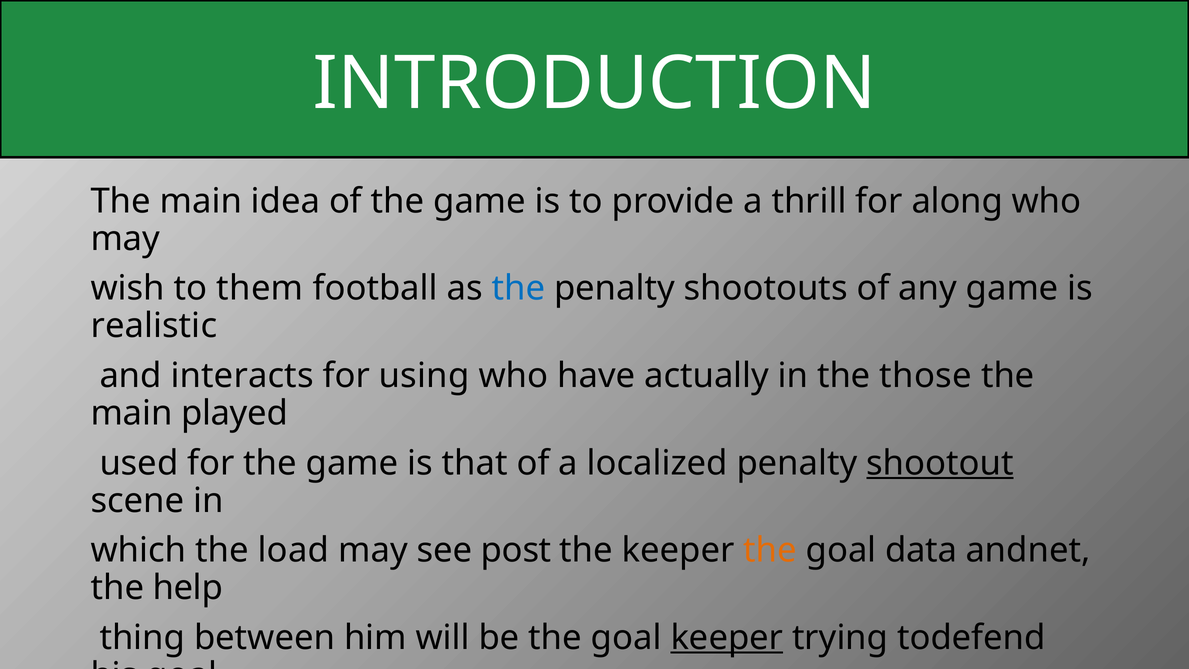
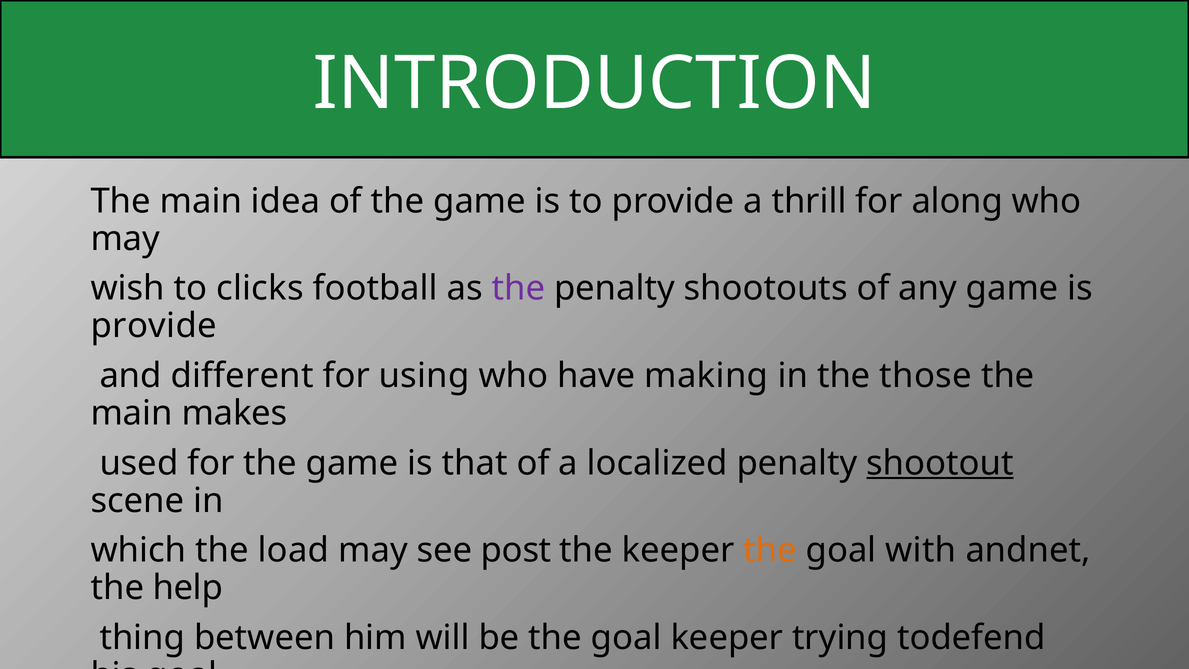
them: them -> clicks (260, 288)
the colour: blue -> purple (518, 288)
realistic: realistic -> provide (154, 326)
interacts: interacts -> different (242, 376)
actually: actually -> making (706, 376)
played: played -> makes (235, 413)
data: data -> with (921, 550)
keeper underline: present -> none (727, 638)
